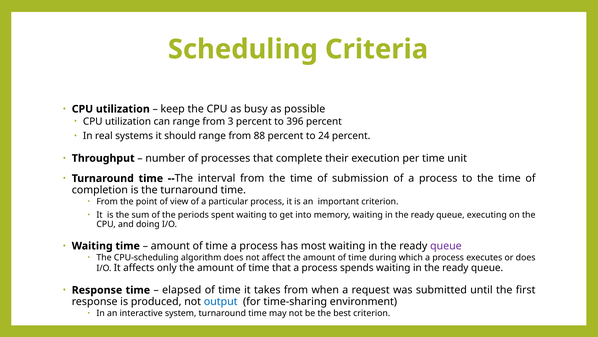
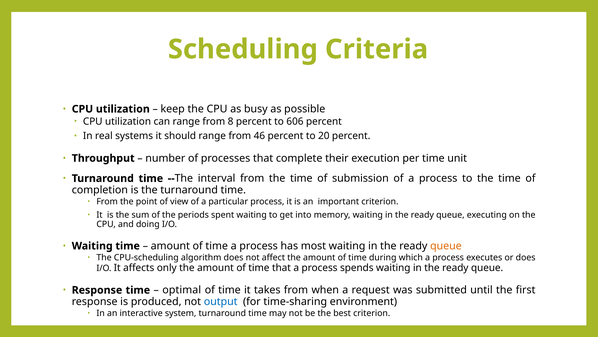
3: 3 -> 8 (231, 121)
396: 396 -> 606 (295, 121)
88: 88 -> 46 (259, 136)
24: 24 -> 20 (324, 136)
queue colour: purple -> orange (446, 246)
elapsed: elapsed -> optimal (182, 290)
